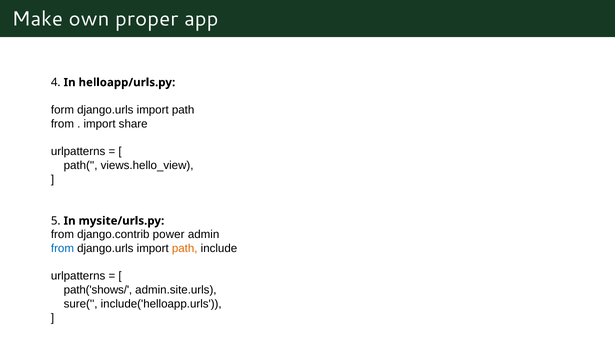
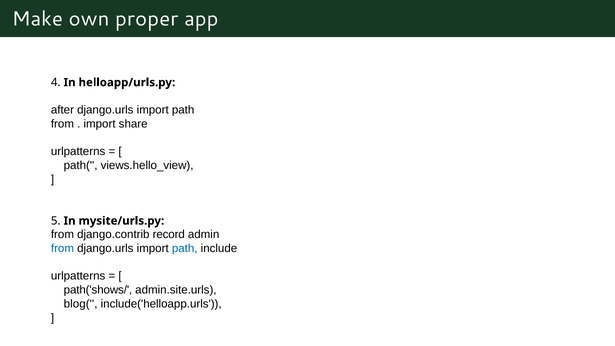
form: form -> after (62, 110)
power: power -> record (169, 235)
path colour: orange -> blue (185, 248)
sure(: sure( -> blog( (81, 304)
